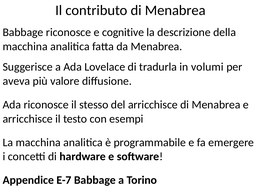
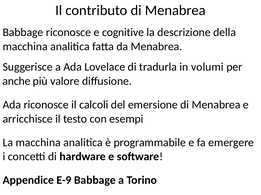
aveva: aveva -> anche (16, 81)
stesso: stesso -> calcoli (94, 105)
del arricchisce: arricchisce -> emersione (153, 105)
E-7: E-7 -> E-9 (64, 181)
